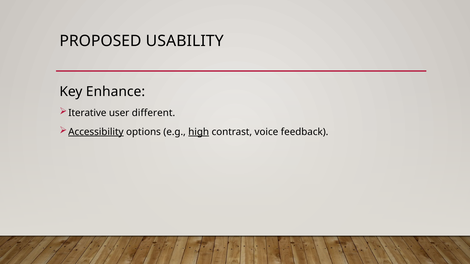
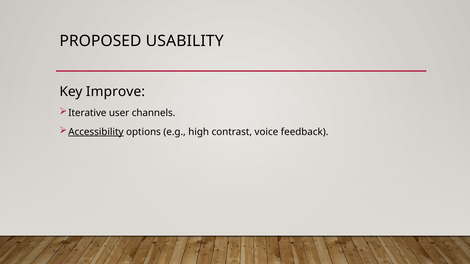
Enhance: Enhance -> Improve (115, 92)
different: different -> channels (154, 113)
high underline: present -> none (199, 132)
